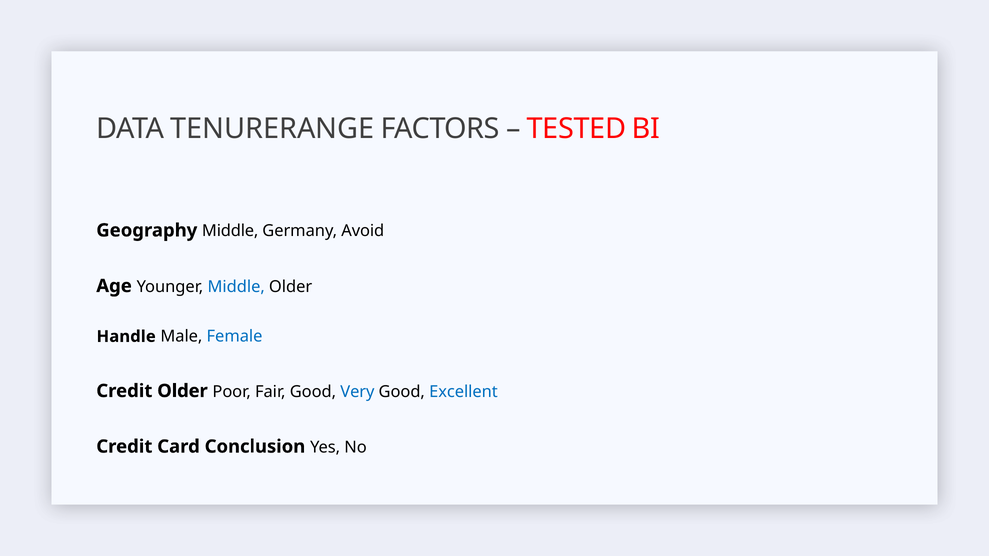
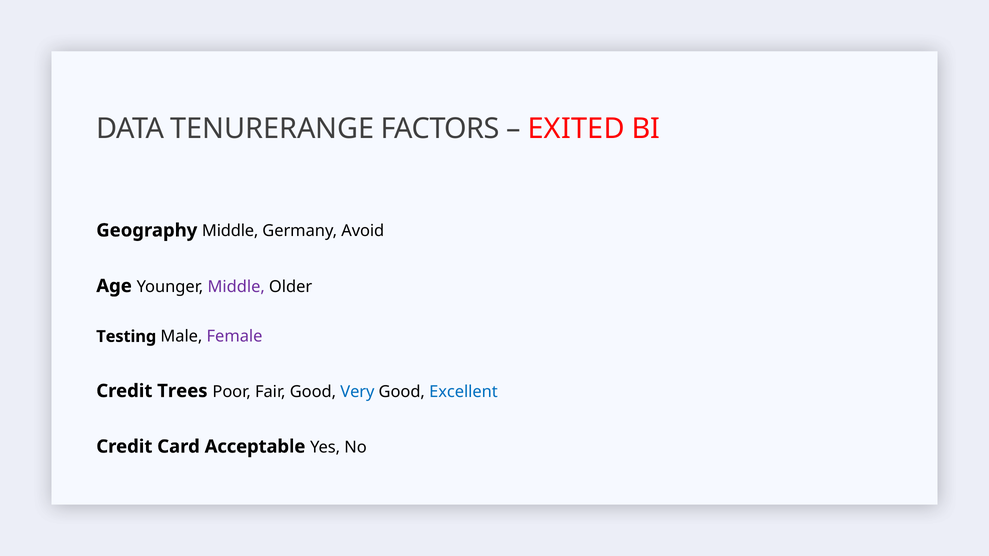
TESTED: TESTED -> EXITED (576, 129)
Middle colour: blue -> purple (236, 287)
Handle: Handle -> Testing (126, 337)
Female colour: blue -> purple (235, 337)
Credit Older: Older -> Trees (182, 391)
Conclusion: Conclusion -> Acceptable (255, 447)
